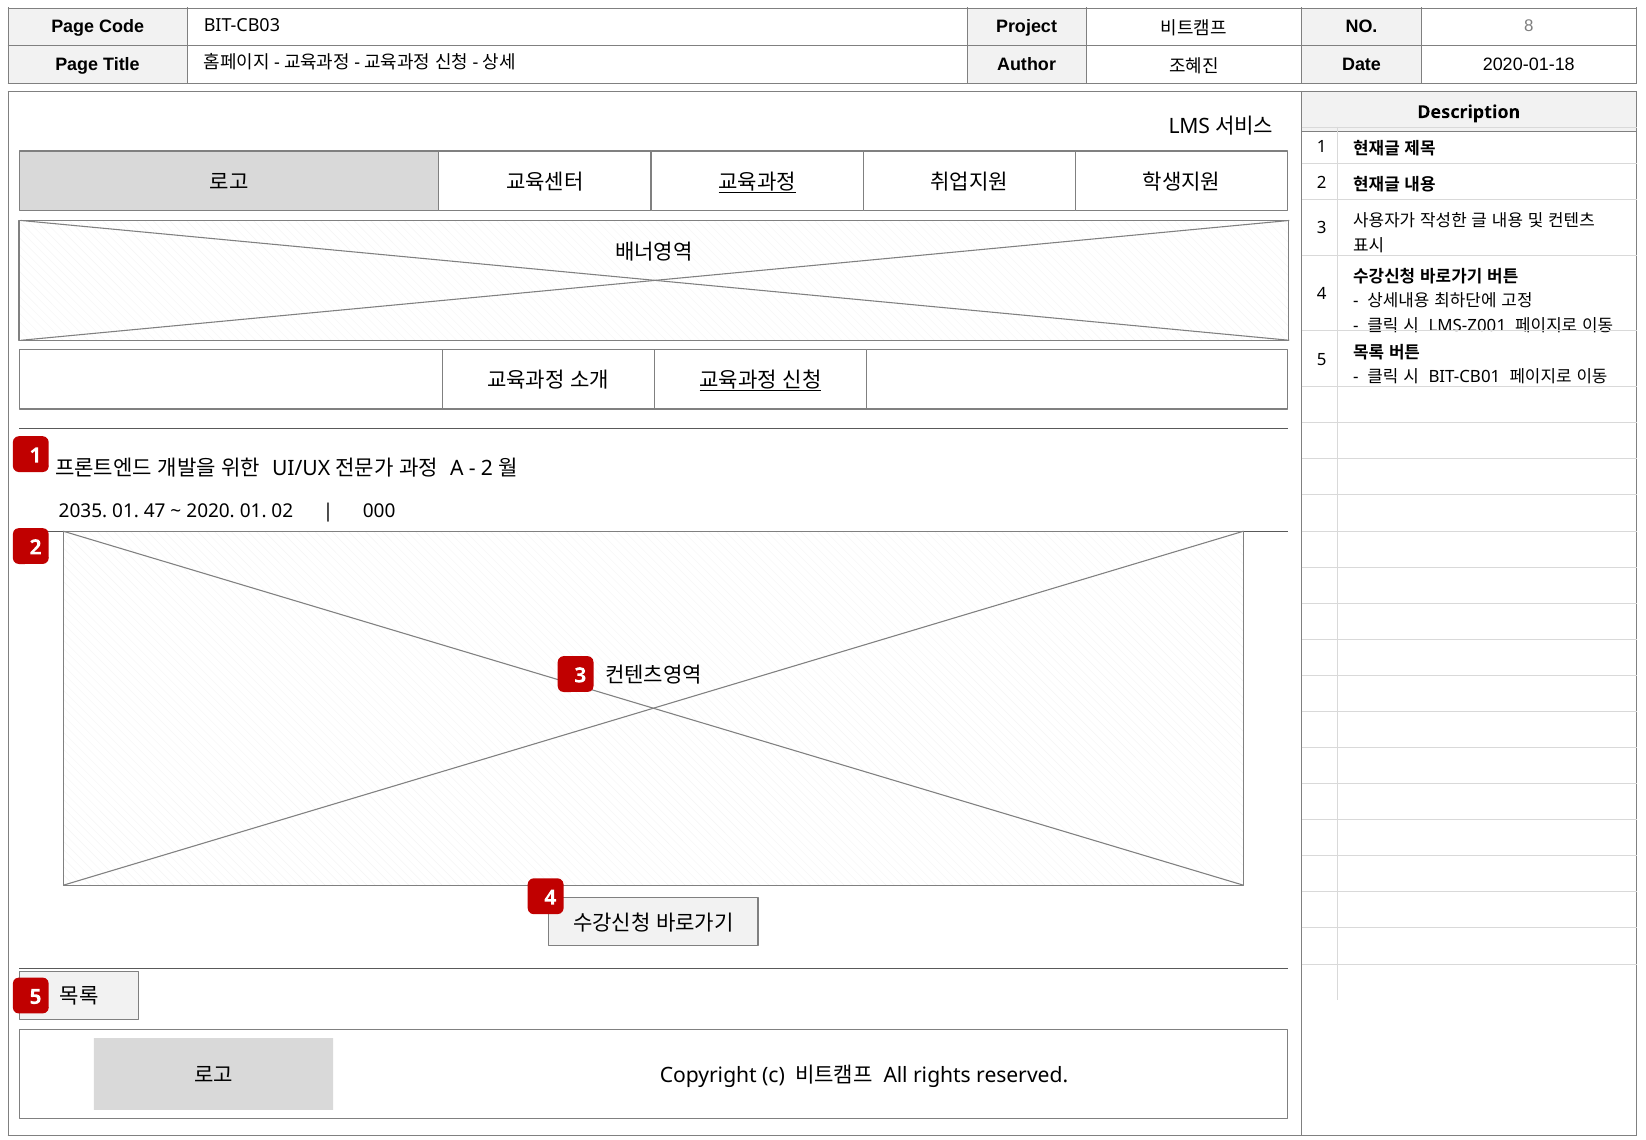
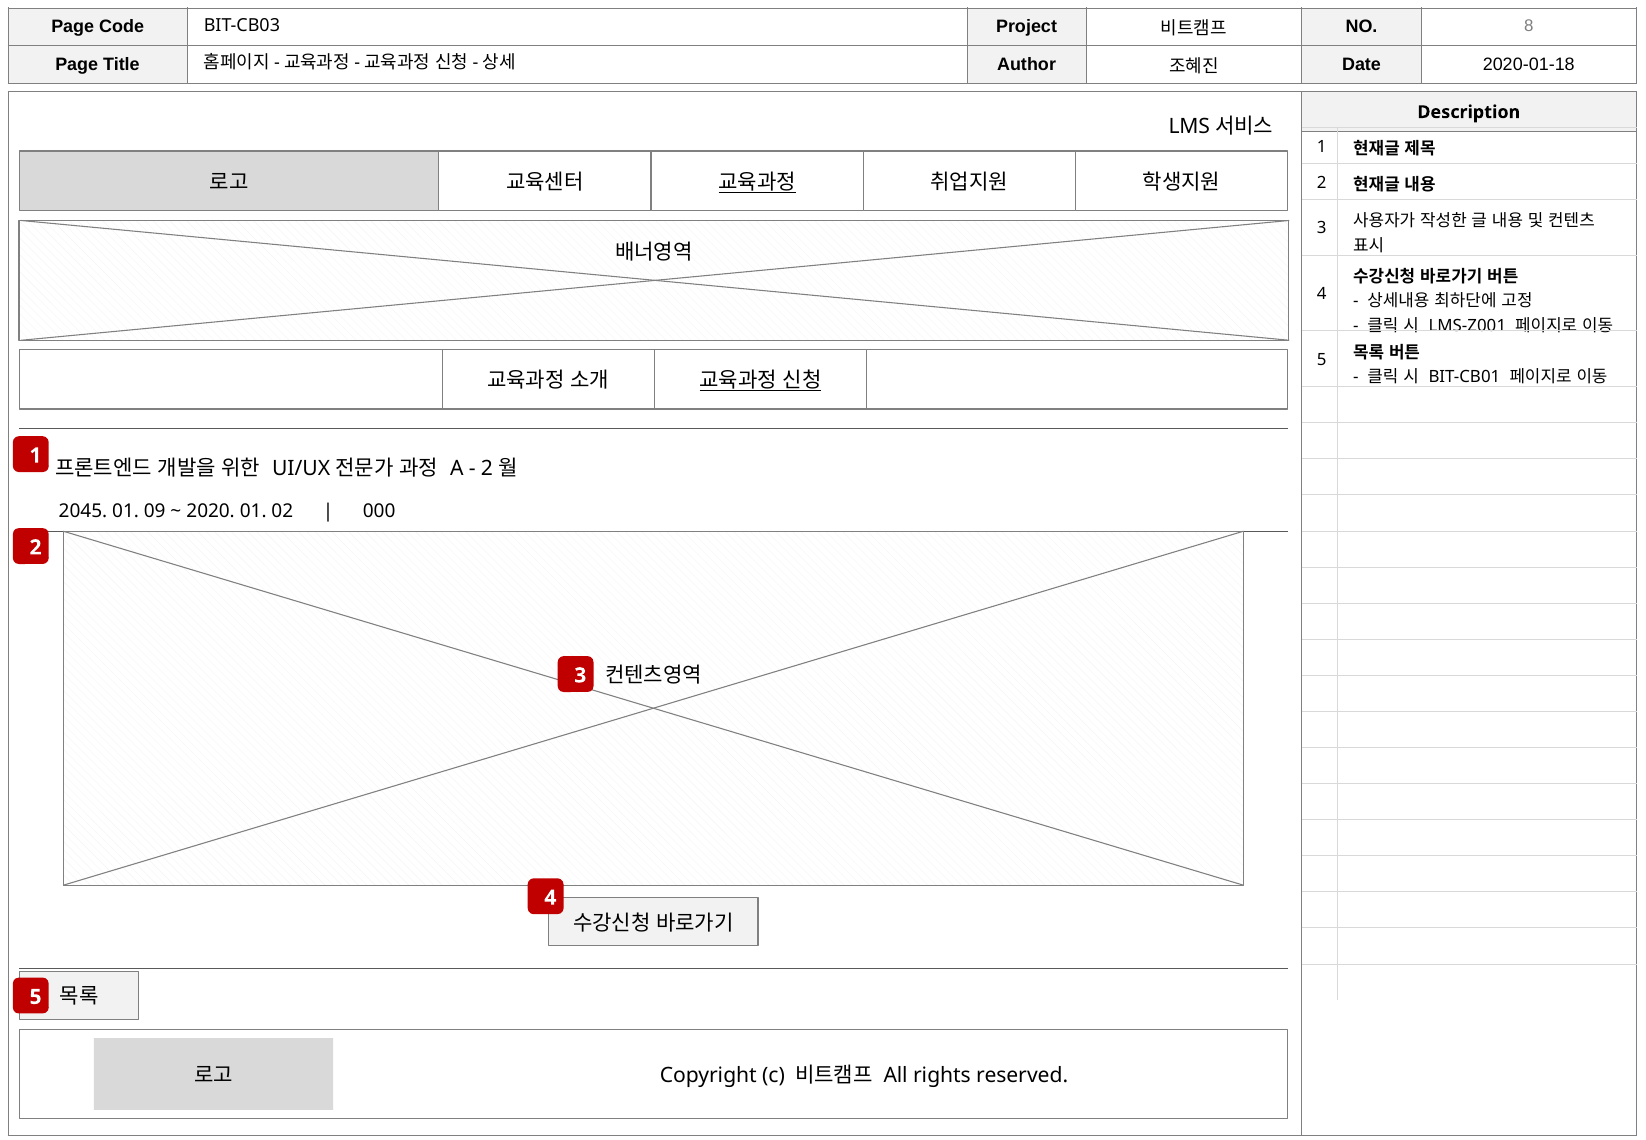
2035: 2035 -> 2045 (83, 511)
47: 47 -> 09 (155, 511)
